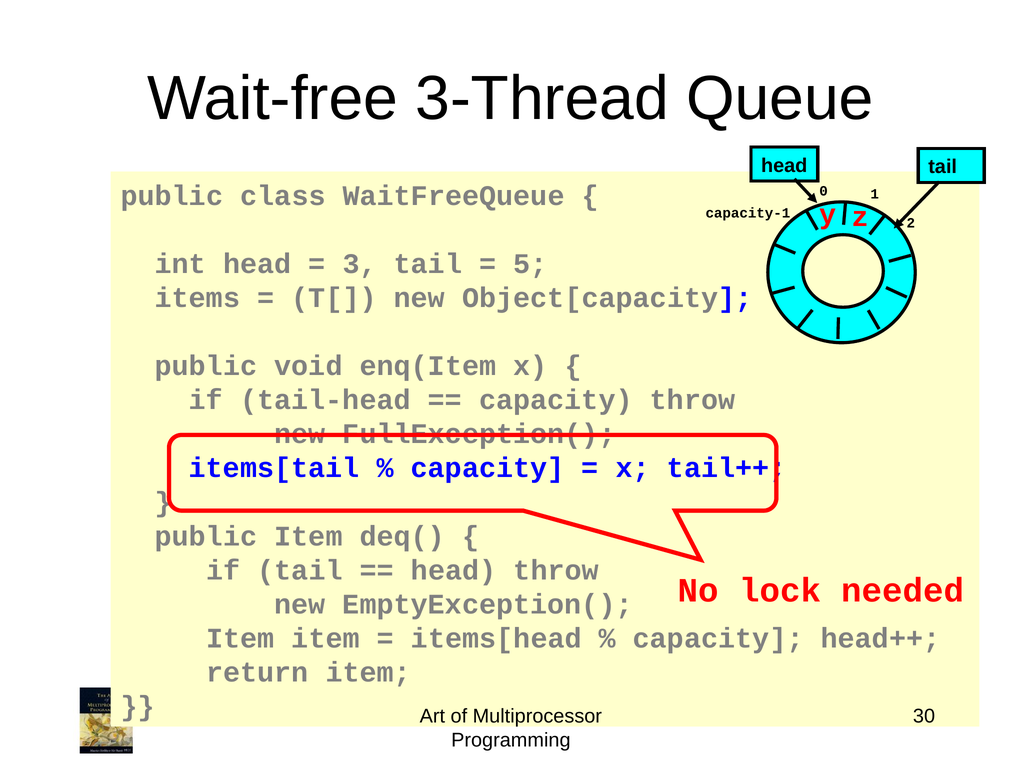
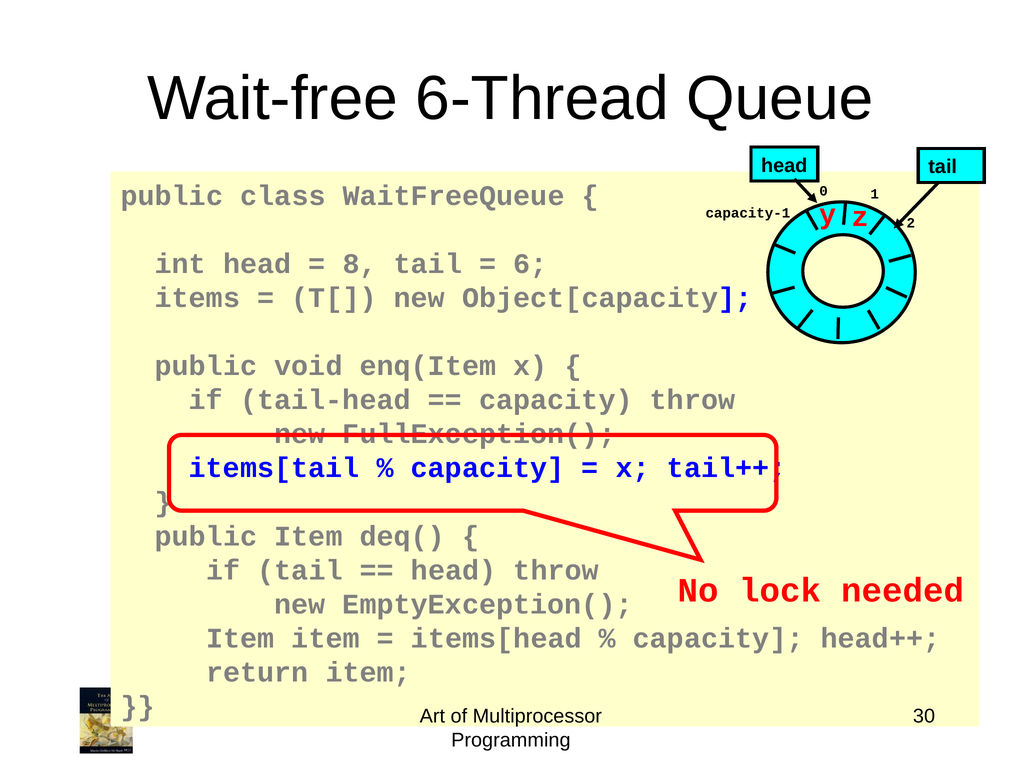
3-Thread: 3-Thread -> 6-Thread (542, 99)
3: 3 -> 8 (360, 264)
5: 5 -> 6 (530, 264)
